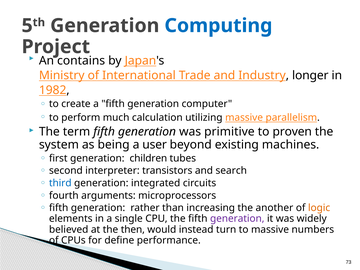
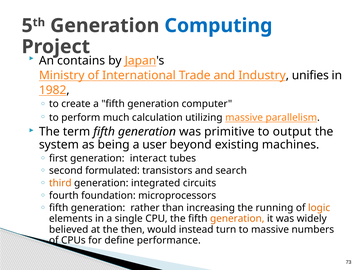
longer: longer -> unifies (310, 75)
proven: proven -> output (292, 132)
children: children -> interact (148, 158)
interpreter: interpreter -> formulated (112, 171)
third colour: blue -> orange (60, 183)
arguments: arguments -> foundation (108, 195)
another: another -> running (274, 208)
generation colour: purple -> orange (237, 219)
